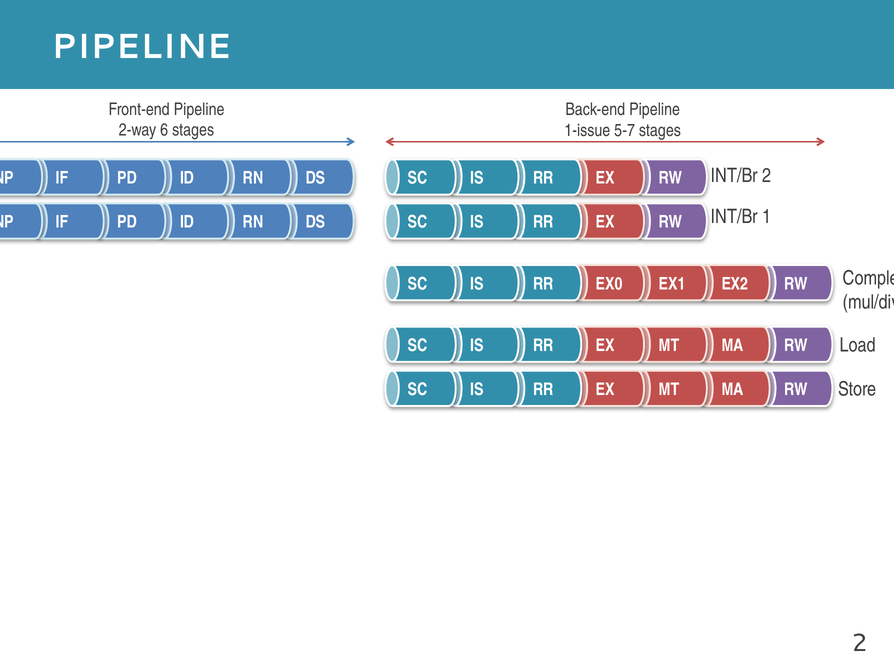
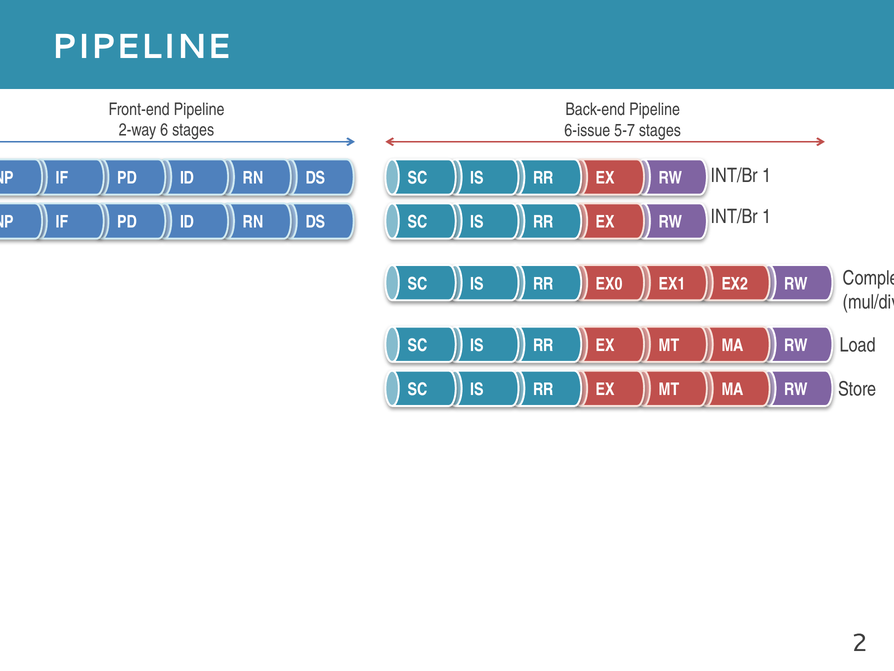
1-issue: 1-issue -> 6-issue (587, 130)
2: 2 -> 1 (767, 175)
